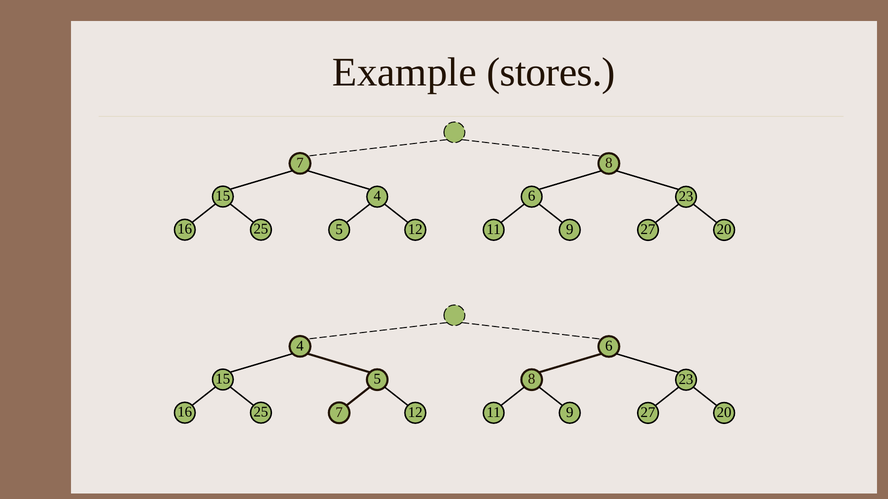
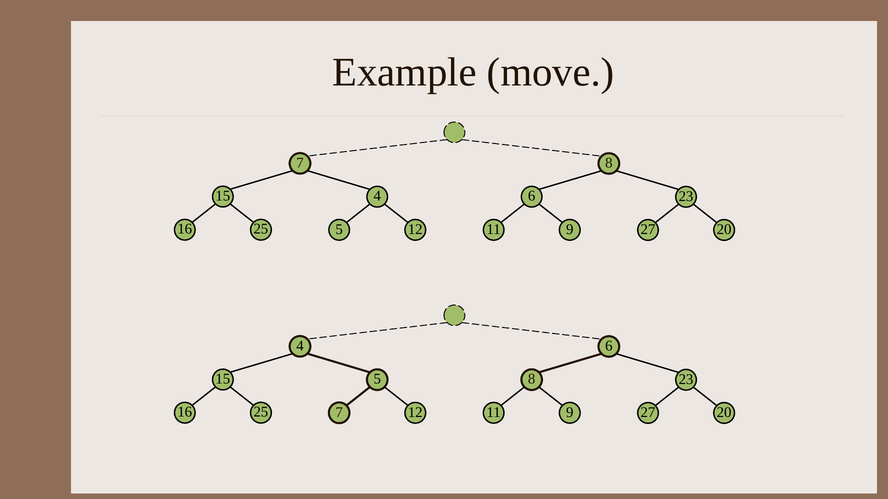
stores: stores -> move (551, 72)
